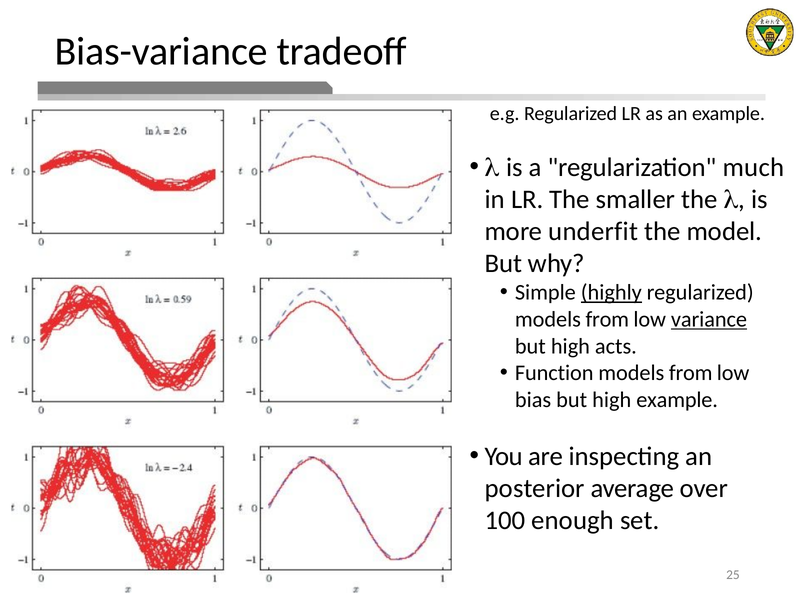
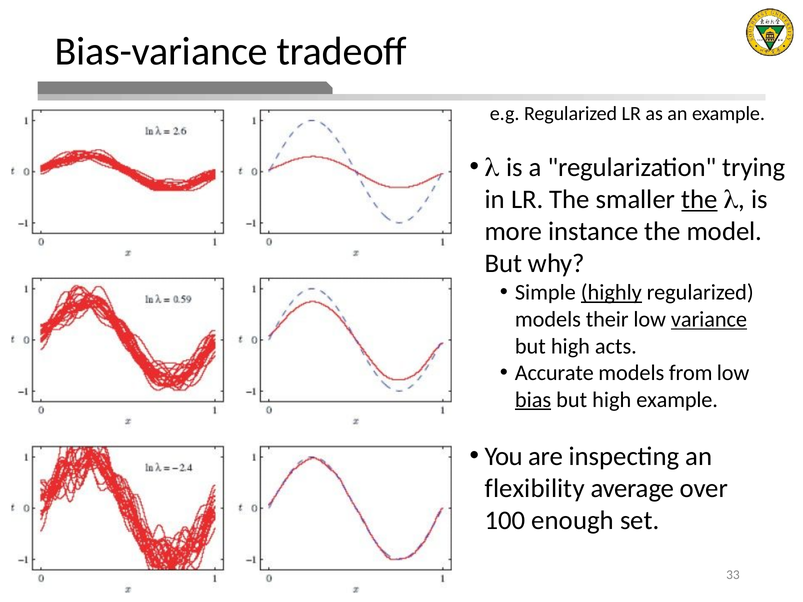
much: much -> trying (754, 167)
the underline: none -> present (699, 199)
underfit: underfit -> instance (593, 231)
from: from -> their (607, 320)
Function: Function -> Accurate (554, 373)
bias underline: none -> present (533, 400)
posterior: posterior -> flexibility (535, 489)
25: 25 -> 33 (733, 575)
